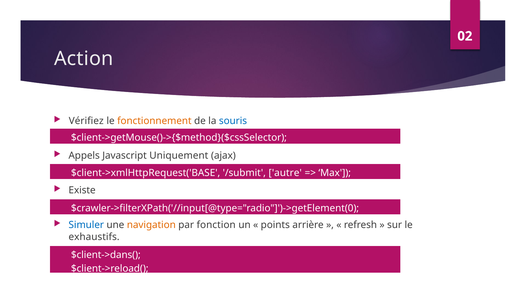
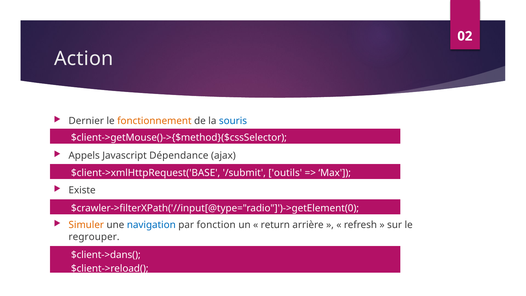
Vérifiez: Vérifiez -> Dernier (86, 121)
Uniquement: Uniquement -> Dépendance (179, 156)
autre: autre -> outils (285, 173)
Simuler colour: blue -> orange (86, 225)
navigation colour: orange -> blue (151, 225)
points: points -> return (275, 225)
exhaustifs: exhaustifs -> regrouper (94, 237)
